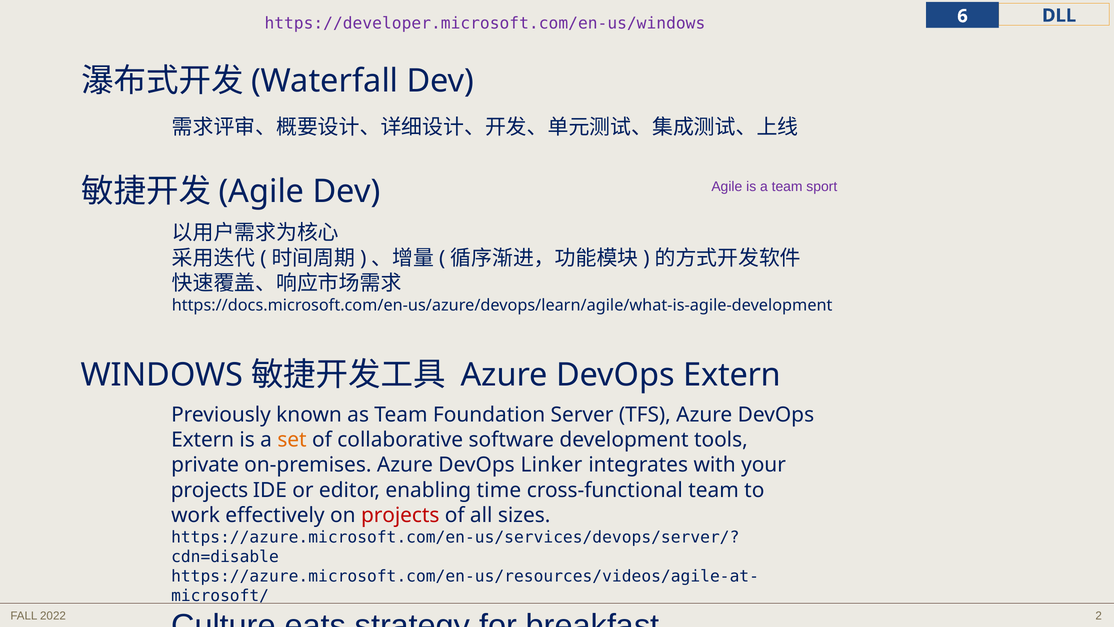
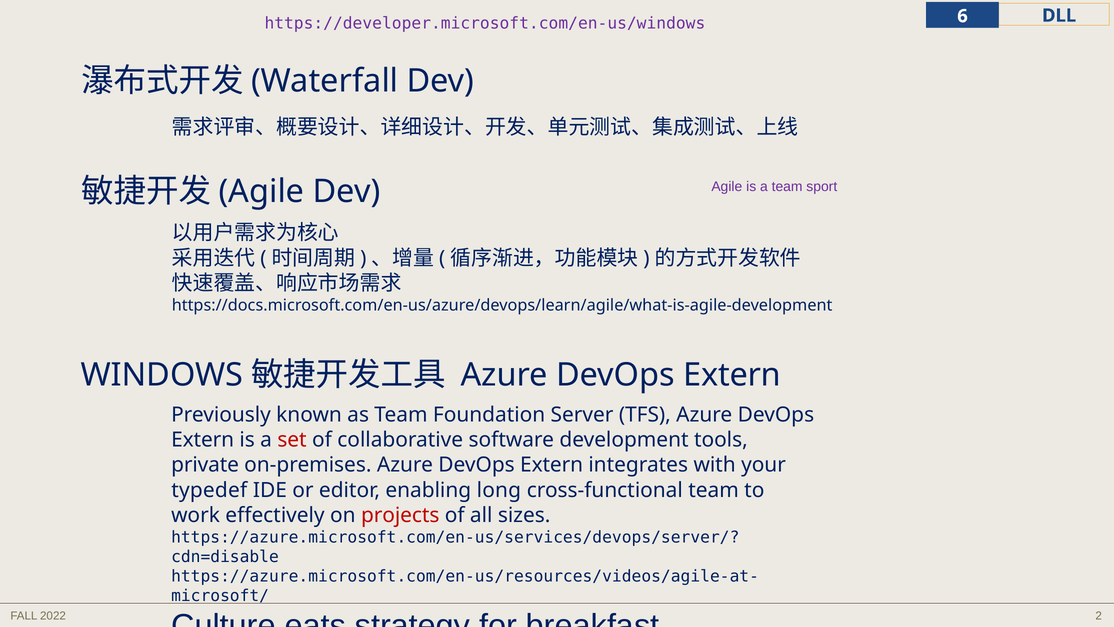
set colour: orange -> red (292, 440)
on-premises Azure DevOps Linker: Linker -> Extern (552, 465)
projects: projects -> typedef (209, 490)
time: time -> long (499, 490)
